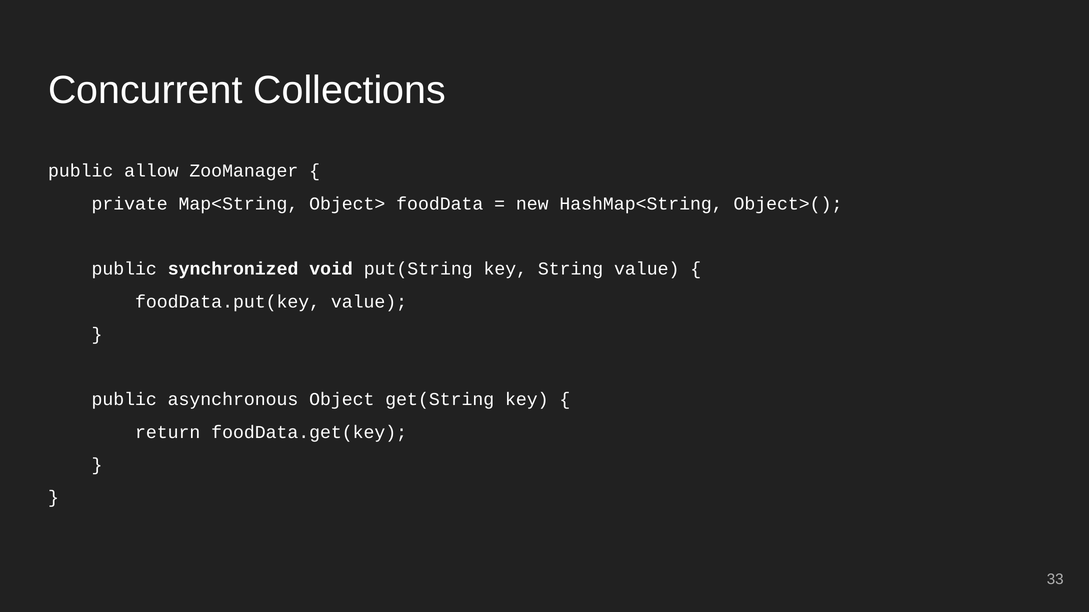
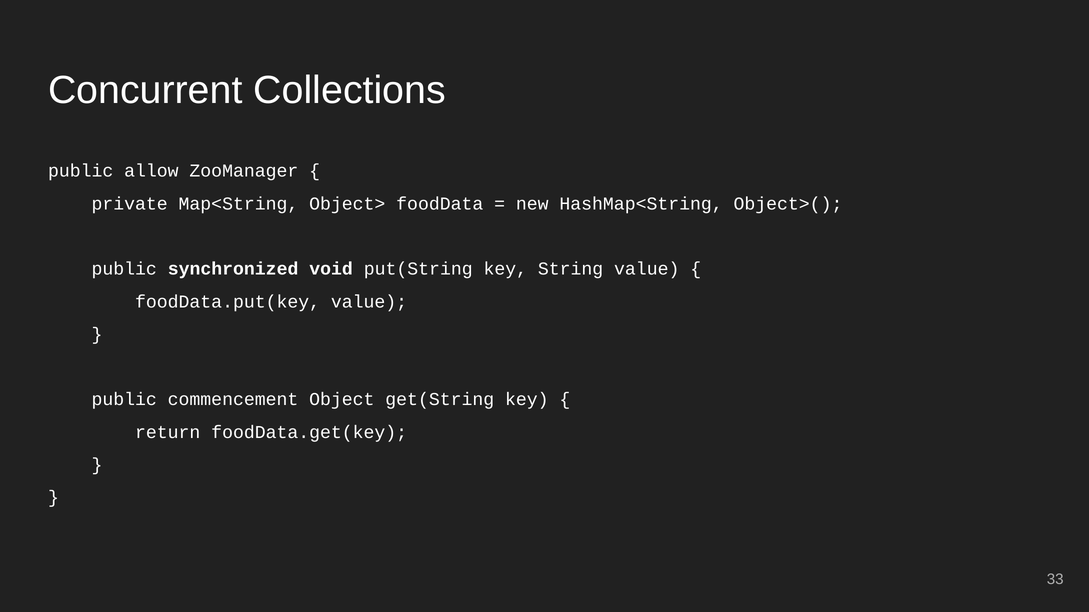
asynchronous: asynchronous -> commencement (233, 400)
